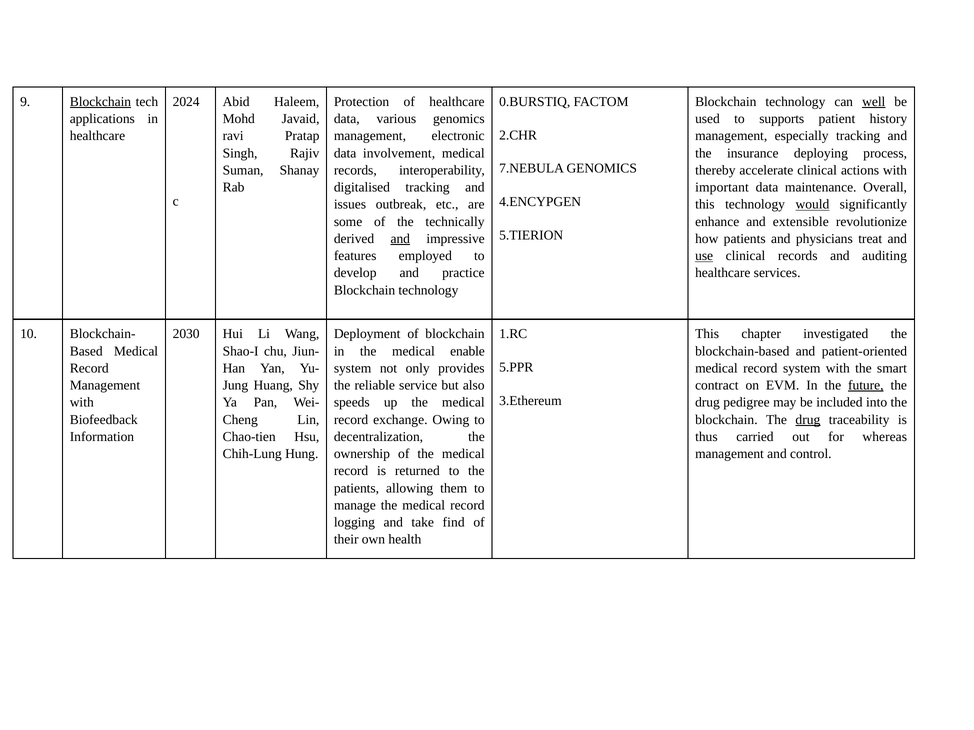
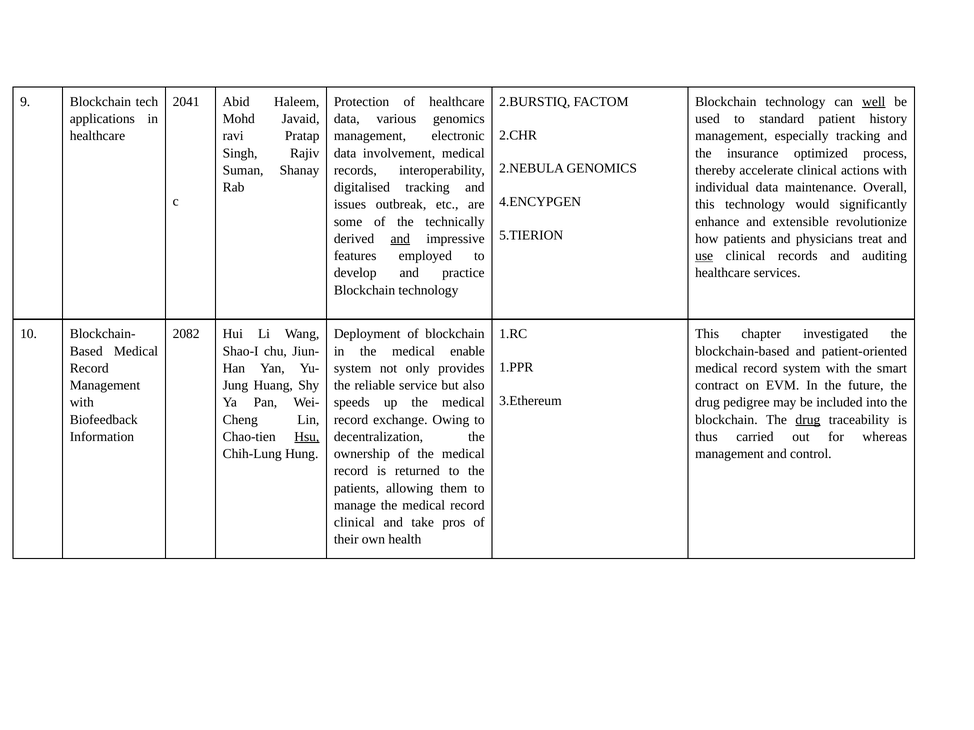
Blockchain underline: present -> none (100, 102)
2024: 2024 -> 2041 (186, 102)
0.BURSTIQ: 0.BURSTIQ -> 2.BURSTIQ (535, 102)
supports: supports -> standard (782, 119)
deploying: deploying -> optimized (821, 153)
7.NEBULA: 7.NEBULA -> 2.NEBULA (532, 169)
important: important -> individual (722, 187)
would underline: present -> none (812, 205)
2030: 2030 -> 2082 (186, 334)
5.PPR: 5.PPR -> 1.PPR (516, 368)
future underline: present -> none (866, 386)
Hsu underline: none -> present (307, 437)
logging: logging -> clinical (354, 523)
find: find -> pros (454, 523)
